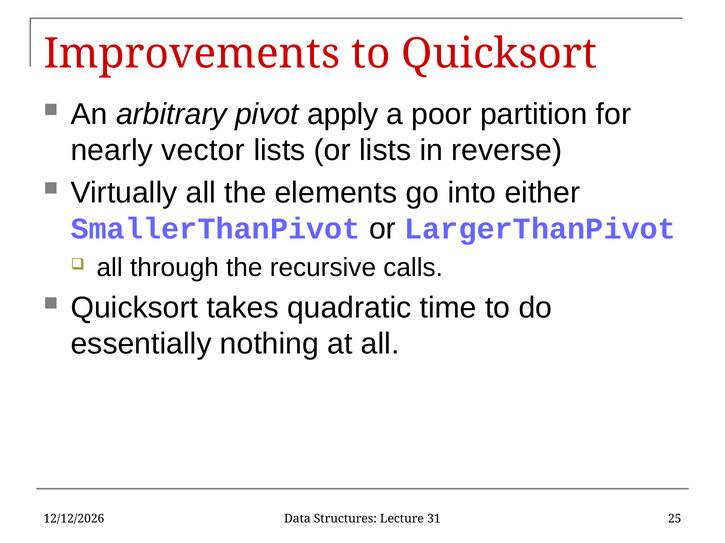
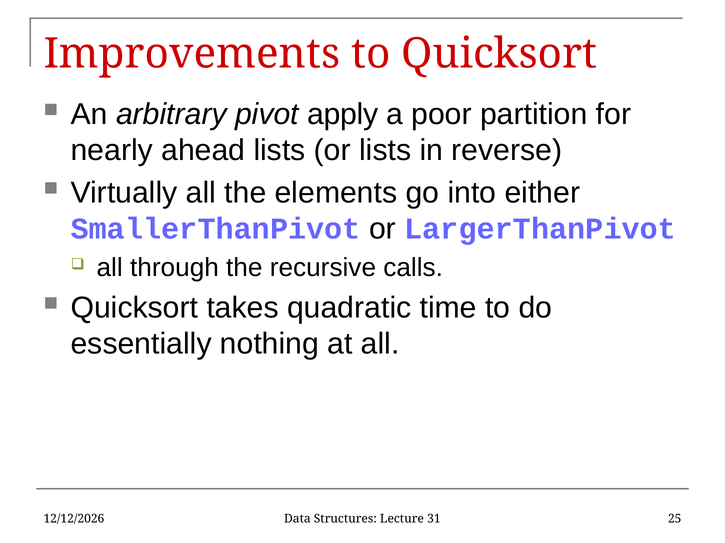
vector: vector -> ahead (203, 151)
